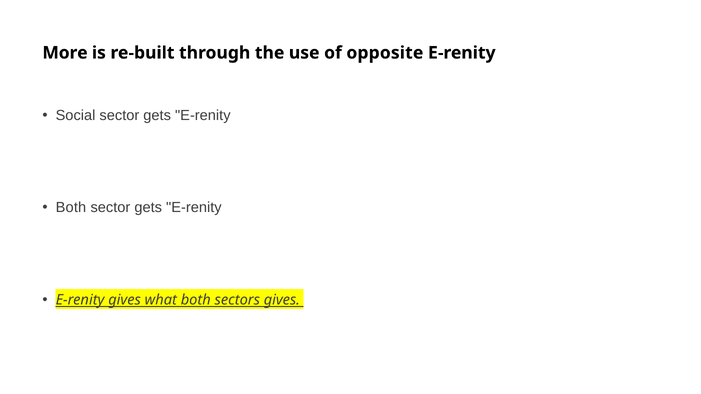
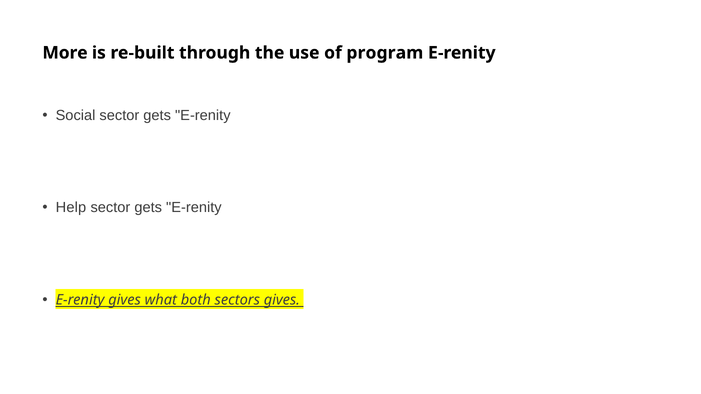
opposite: opposite -> program (385, 53)
Both: Both -> Help (71, 208)
